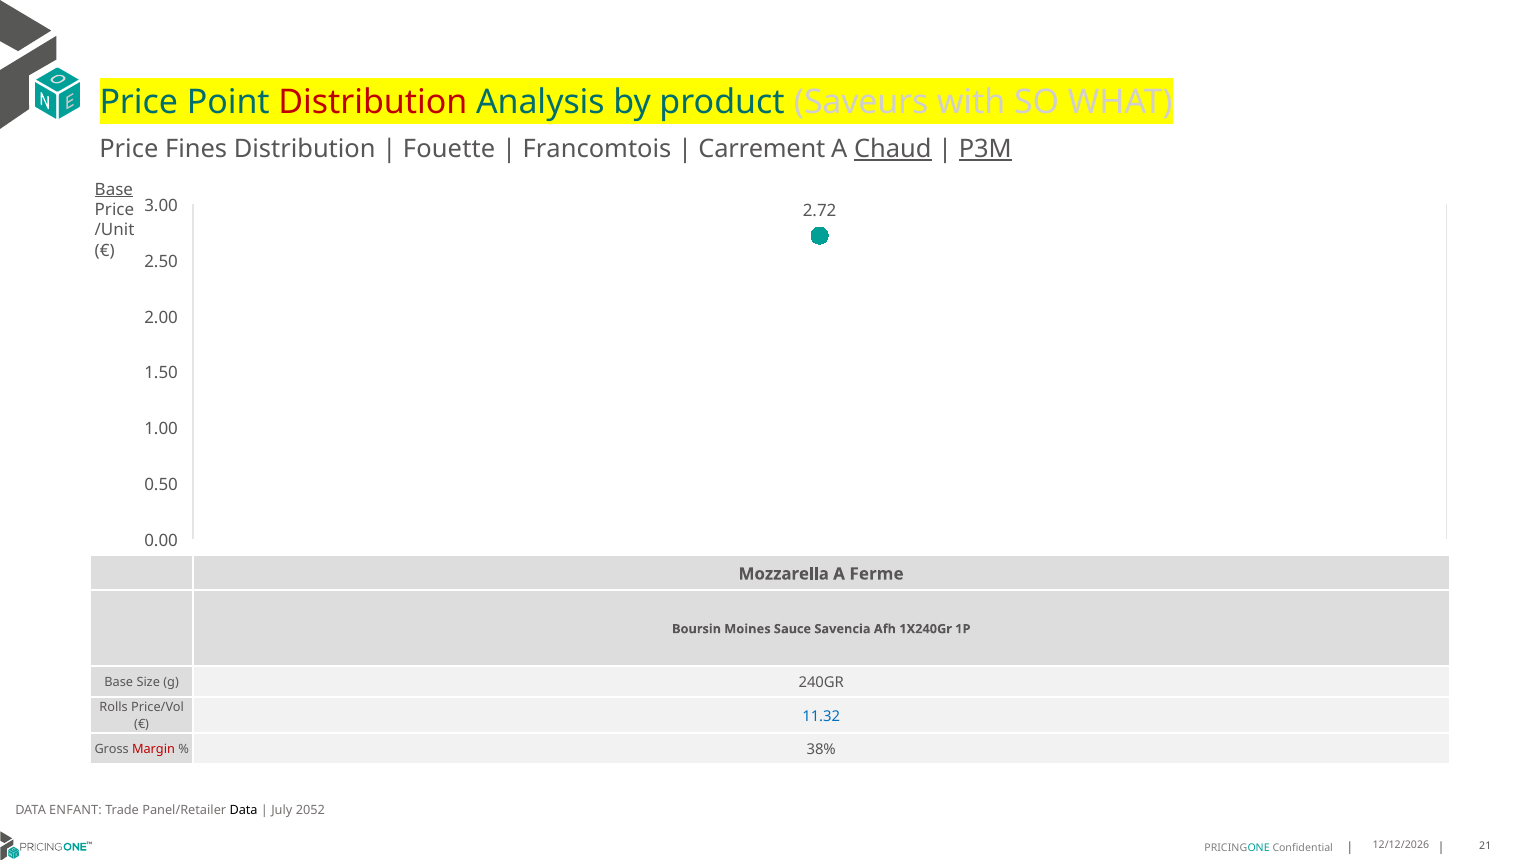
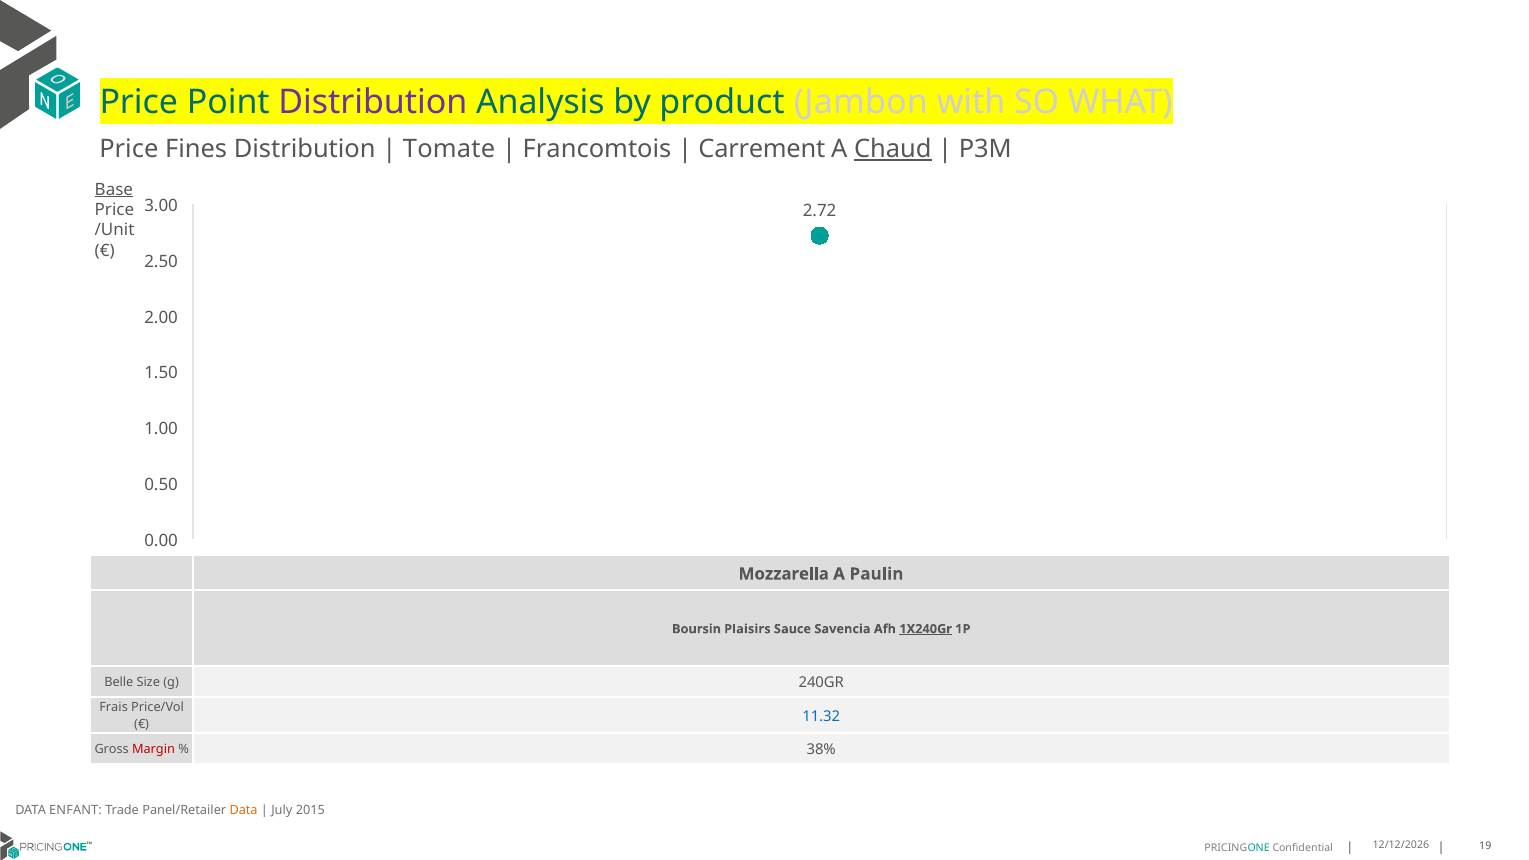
Distribution colour: red -> purple (373, 103)
Saveurs: Saveurs -> Jambon (861, 103)
Fouette: Fouette -> Tomate (449, 149)
P3M underline: present -> none (985, 149)
Ferme: Ferme -> Paulin (876, 574)
Moines: Moines -> Plaisirs (747, 629)
1X240Gr underline: none -> present (926, 629)
Base: Base -> Belle (119, 683)
Rolls: Rolls -> Frais (114, 707)
Data colour: black -> orange (244, 810)
2052: 2052 -> 2015 (310, 810)
21: 21 -> 19 (1485, 846)
